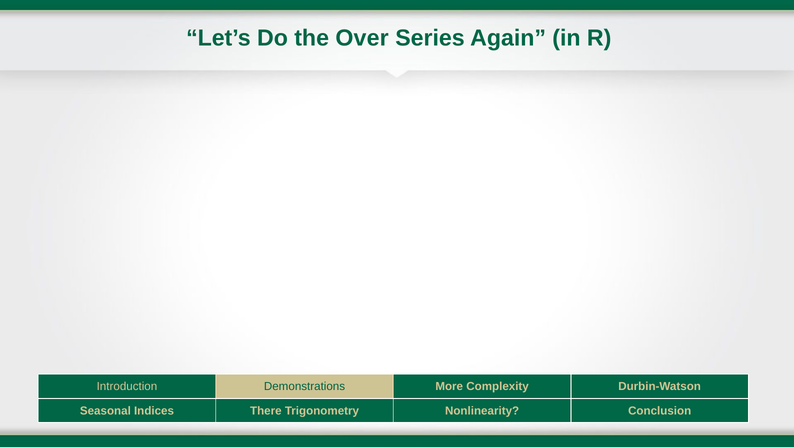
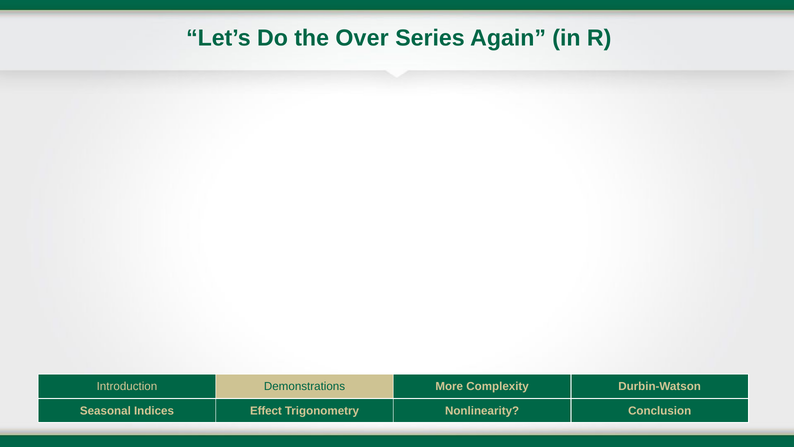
There: There -> Effect (266, 410)
